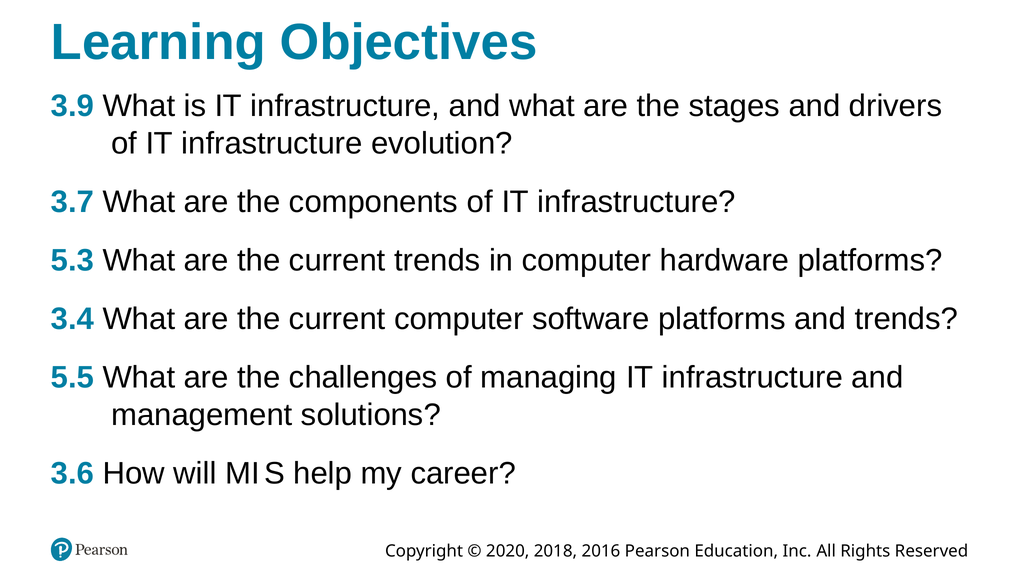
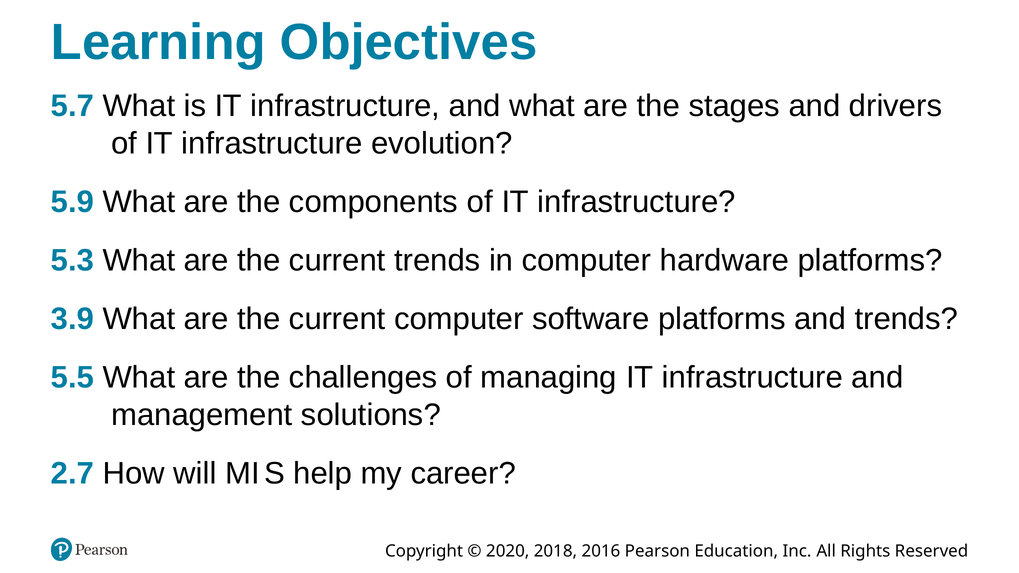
3.9: 3.9 -> 5.7 (73, 106)
3.7: 3.7 -> 5.9 (73, 202)
3.4: 3.4 -> 3.9 (73, 319)
3.6: 3.6 -> 2.7 (73, 474)
